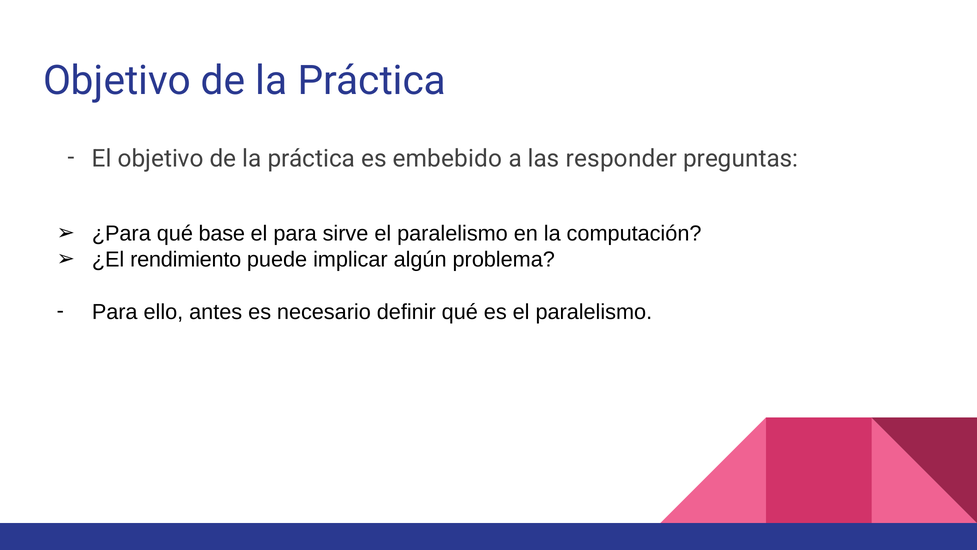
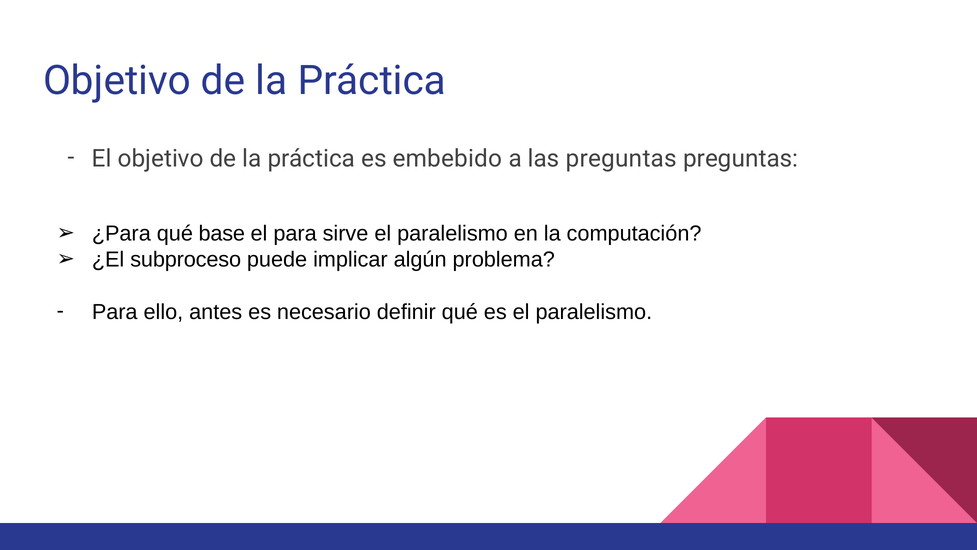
las responder: responder -> preguntas (621, 158)
rendimiento: rendimiento -> subproceso (186, 260)
